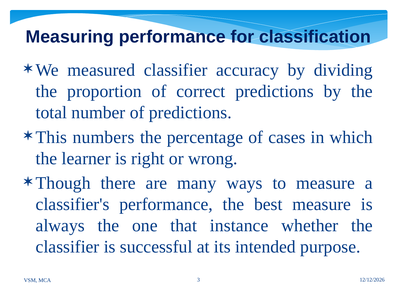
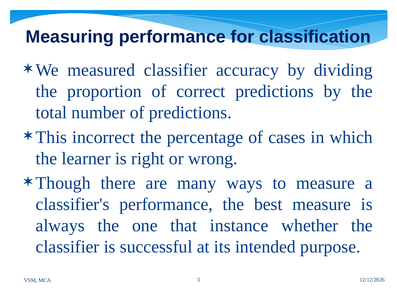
numbers: numbers -> incorrect (104, 137)
